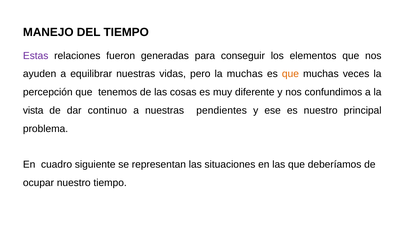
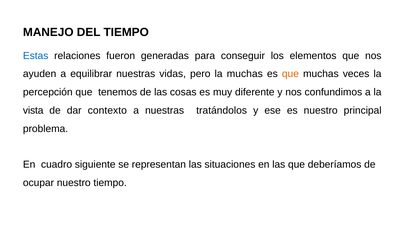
Estas colour: purple -> blue (36, 56)
continuo: continuo -> contexto (107, 111)
pendientes: pendientes -> tratándolos (222, 111)
